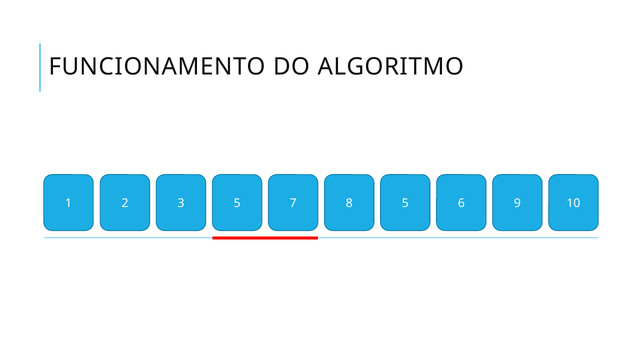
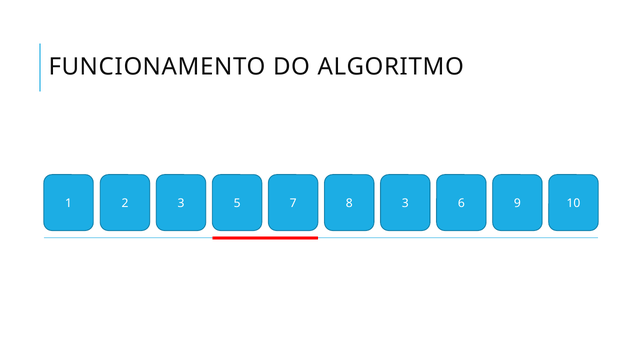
8 5: 5 -> 3 (405, 203)
